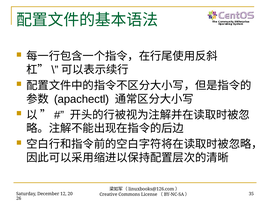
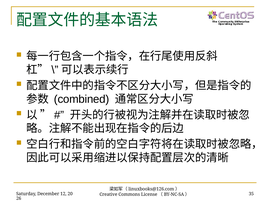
apachectl: apachectl -> combined (82, 99)
